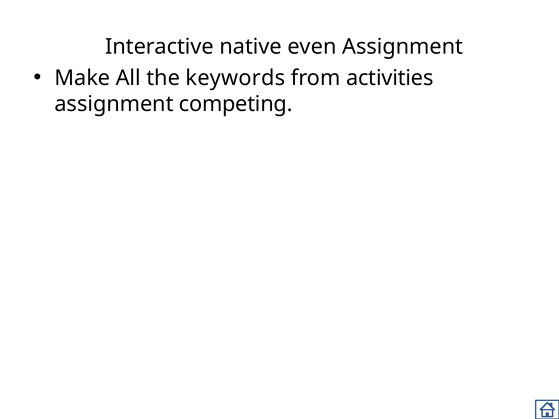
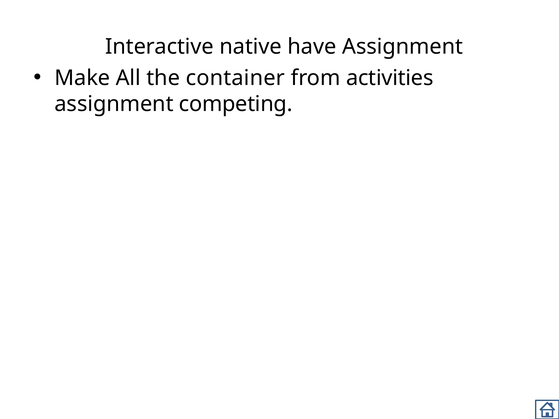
even: even -> have (312, 47)
keywords: keywords -> container (235, 78)
